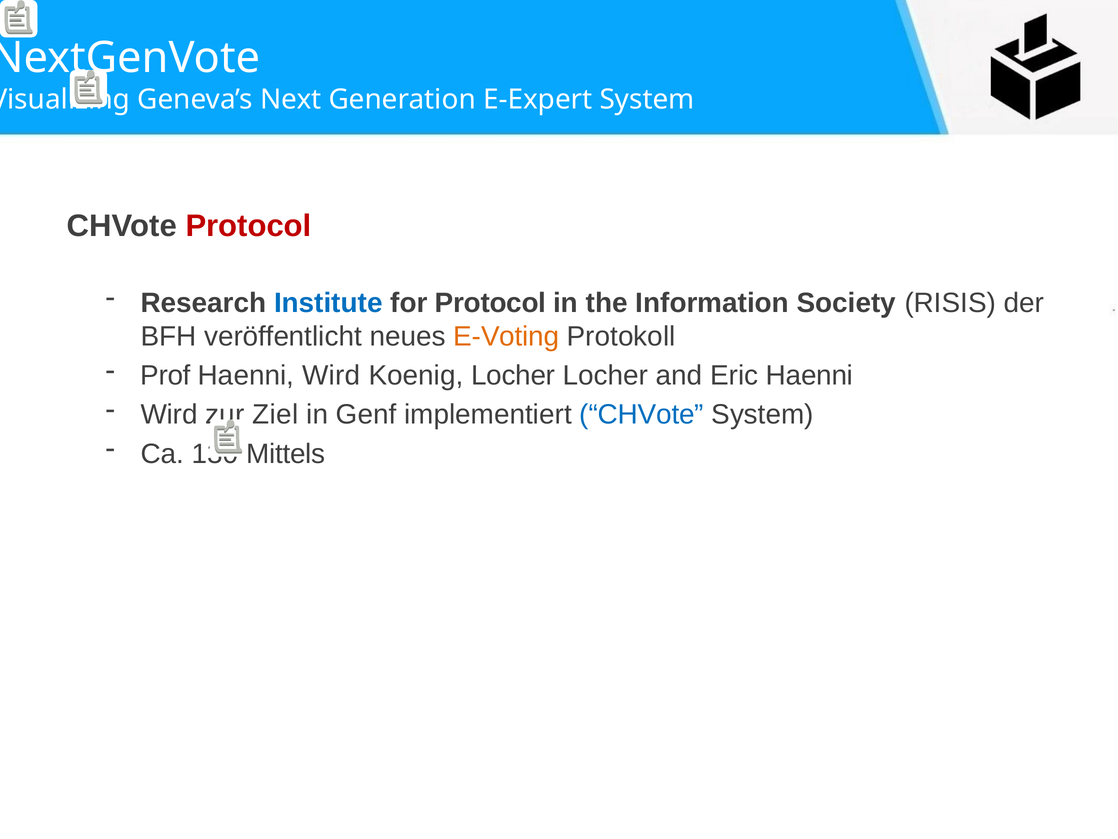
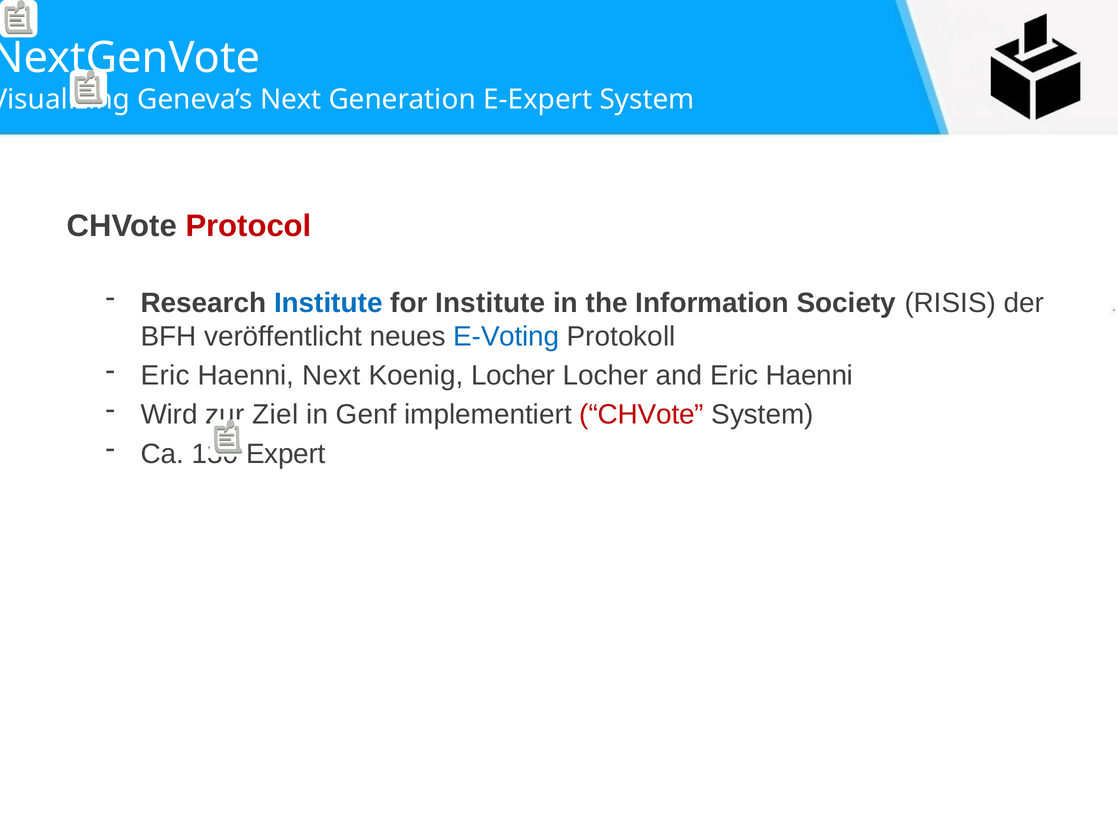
for Protocol: Protocol -> Institute (490, 303)
E-Voting colour: orange -> blue (506, 336)
Prof: Prof -> Eric (165, 375)
Haenni Wird: Wird -> Next (331, 375)
CHVote colour: blue -> red (642, 414)
Mittels: Mittels -> Expert (286, 454)
